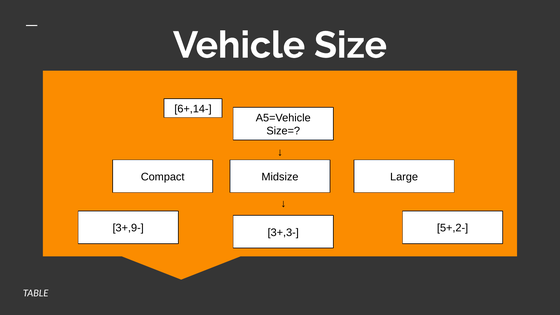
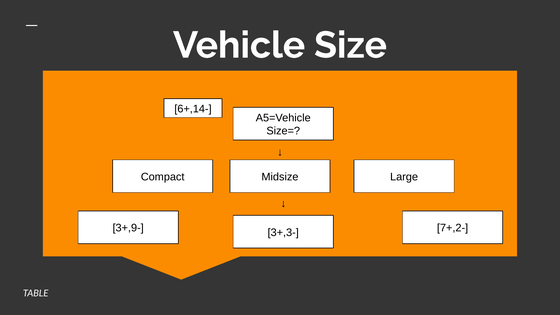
5+,2-: 5+,2- -> 7+,2- (453, 228)
